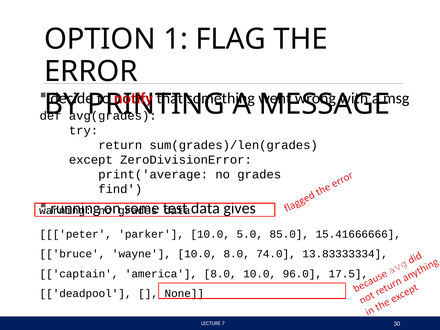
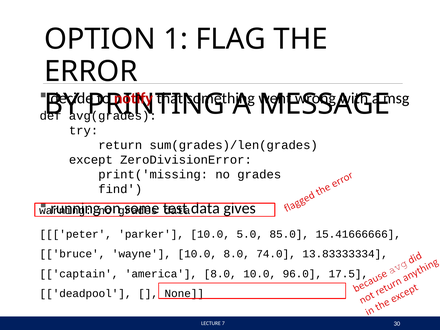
print('average: print('average -> print('missing (153, 174)
